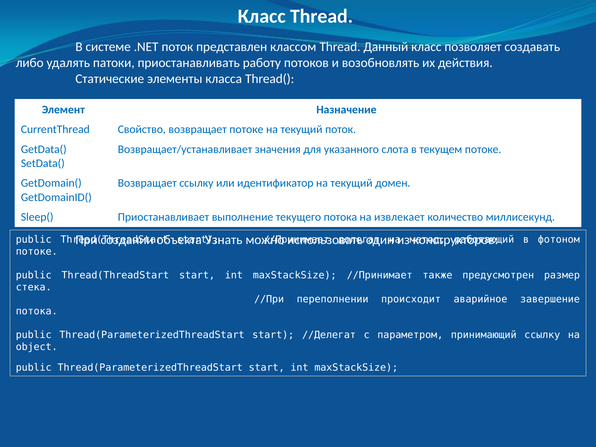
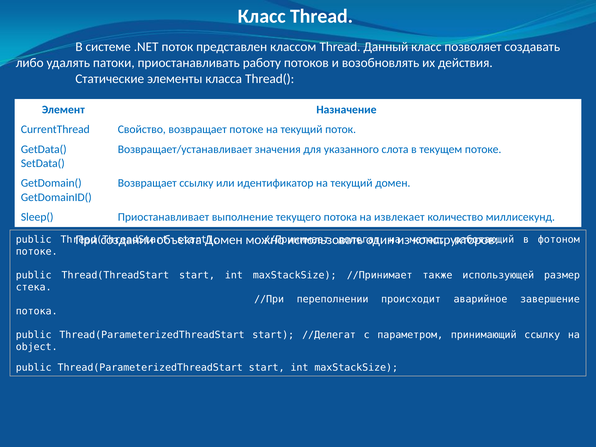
Узнать: Узнать -> Домен (224, 240)
предусмотрен: предусмотрен -> использующей (498, 275)
